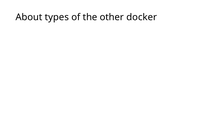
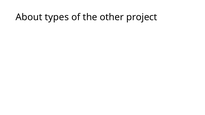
docker: docker -> project (142, 17)
